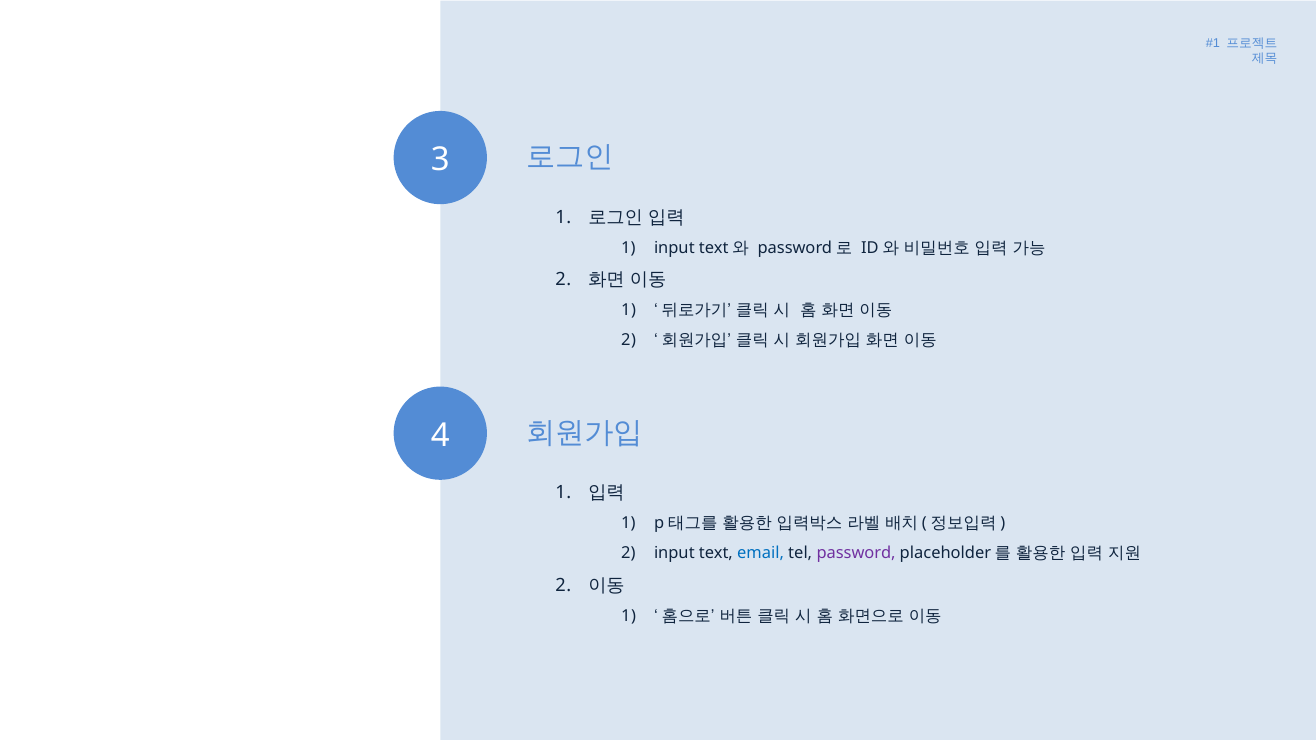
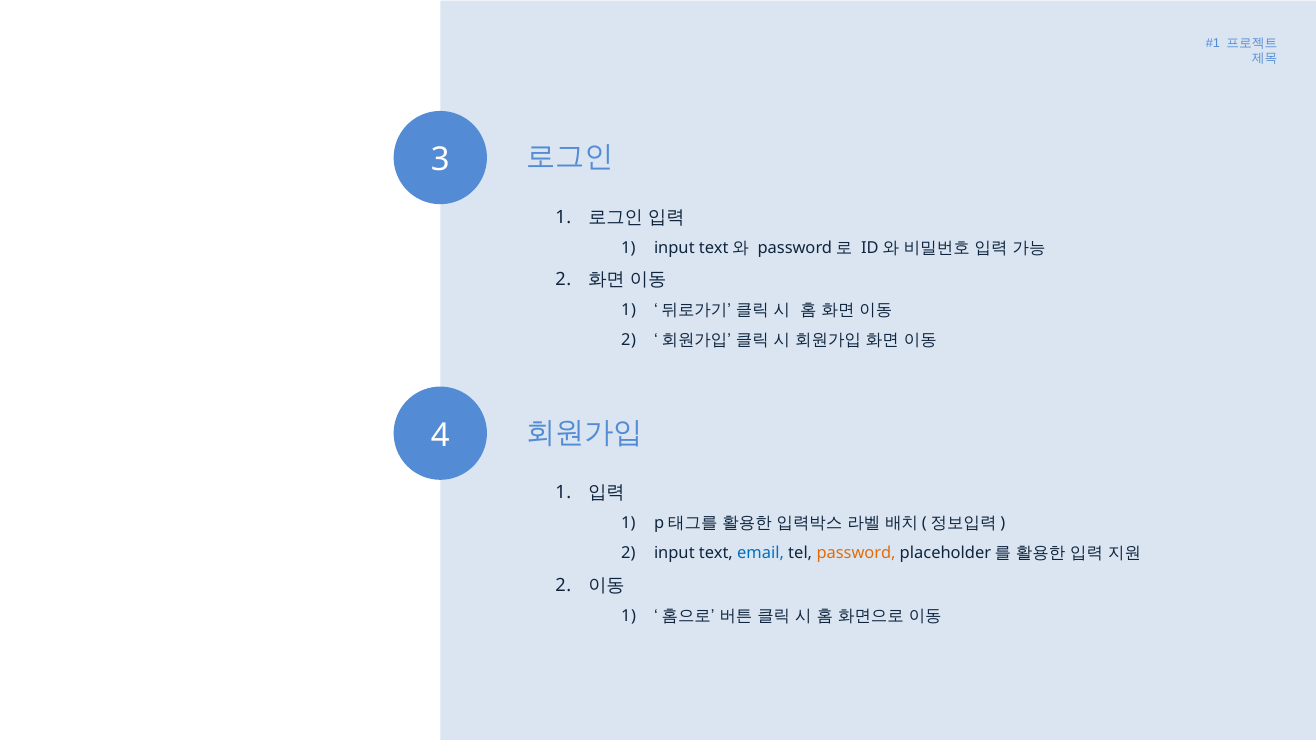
password colour: purple -> orange (856, 553)
